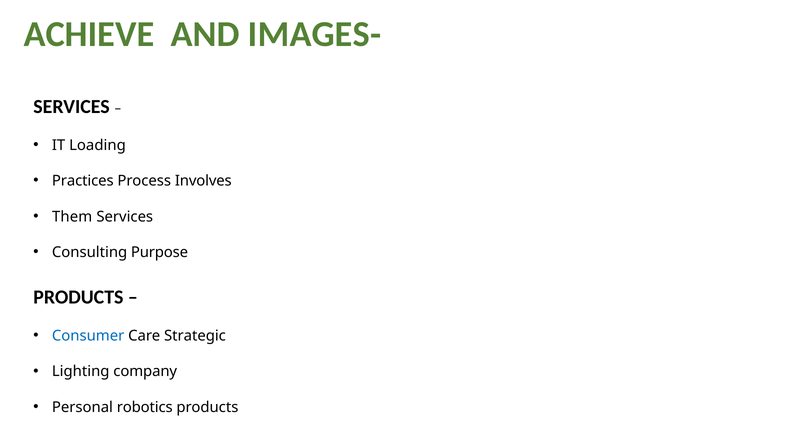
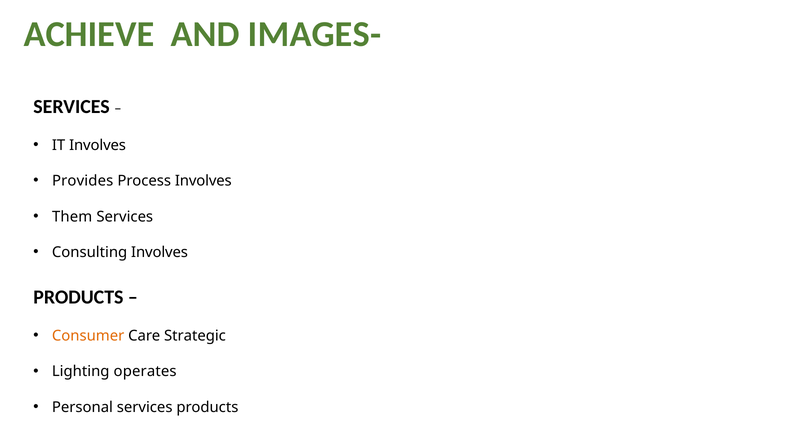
IT Loading: Loading -> Involves (98, 145)
Practices: Practices -> Provides (83, 181)
Consulting Purpose: Purpose -> Involves (160, 252)
Consumer colour: blue -> orange (88, 336)
company: company -> operates (145, 371)
Personal robotics: robotics -> services (145, 407)
